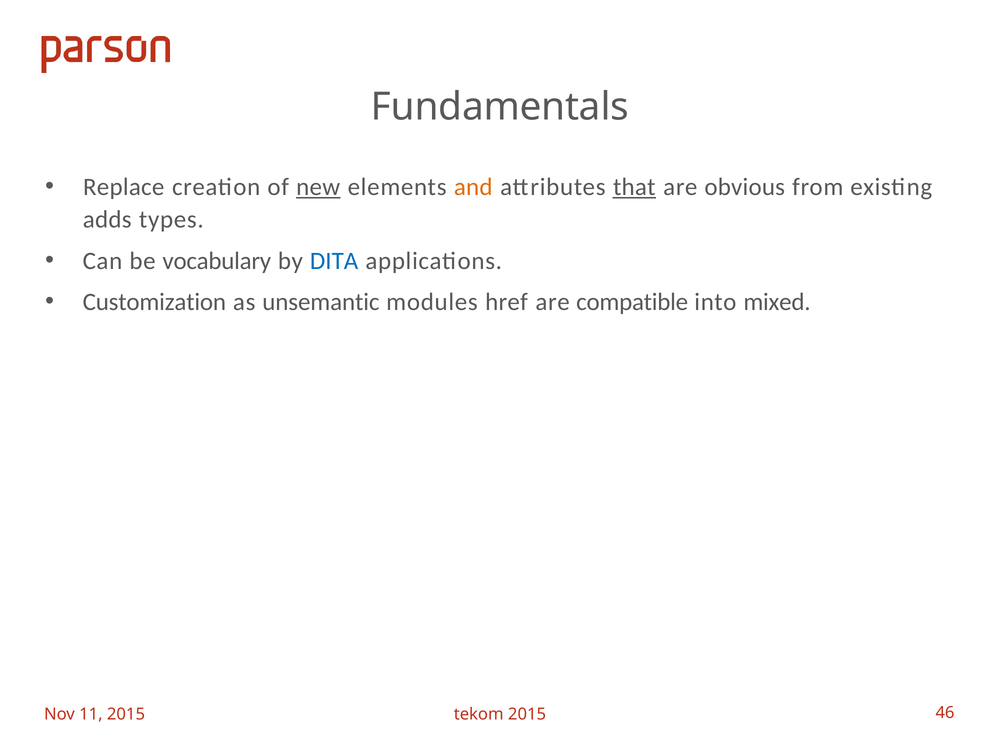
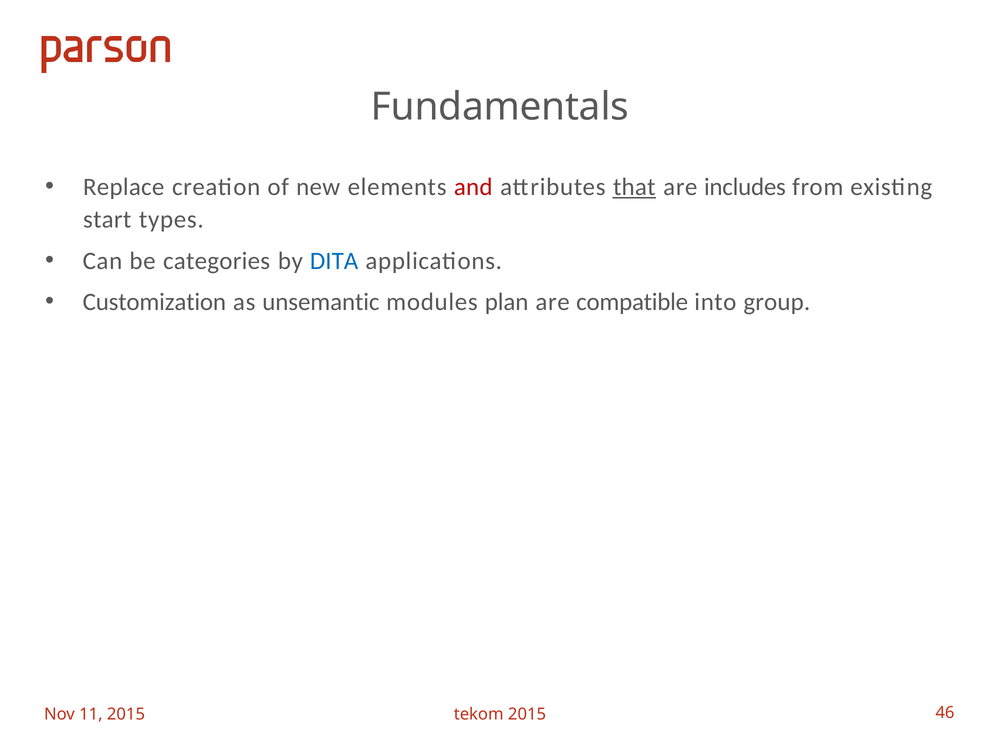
new underline: present -> none (318, 187)
and colour: orange -> red (473, 187)
obvious: obvious -> includes (745, 187)
adds: adds -> start (107, 220)
vocabulary: vocabulary -> categories (217, 261)
href: href -> plan (507, 302)
mixed: mixed -> group (777, 302)
